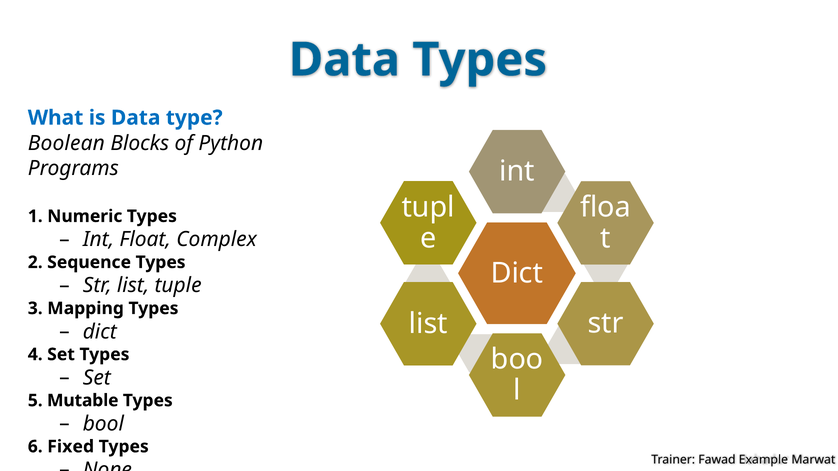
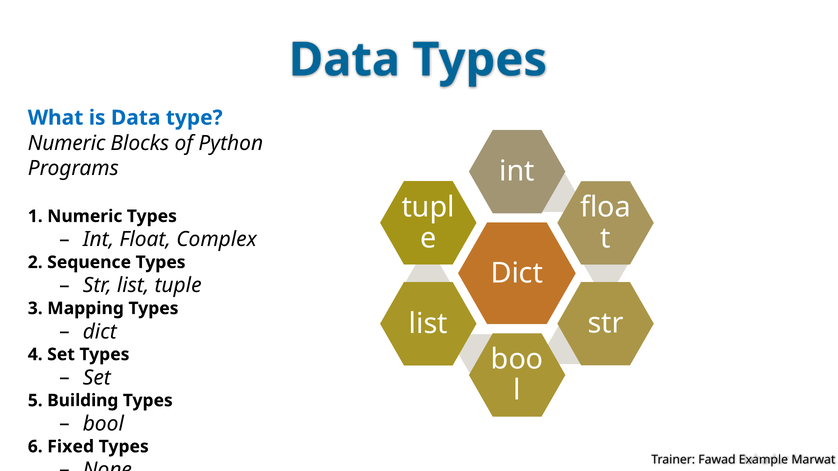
Boolean: Boolean -> Numeric (67, 143)
Mutable: Mutable -> Building (83, 401)
